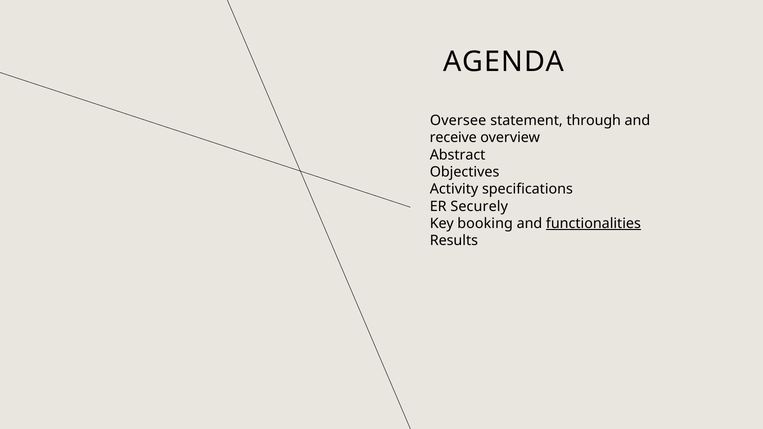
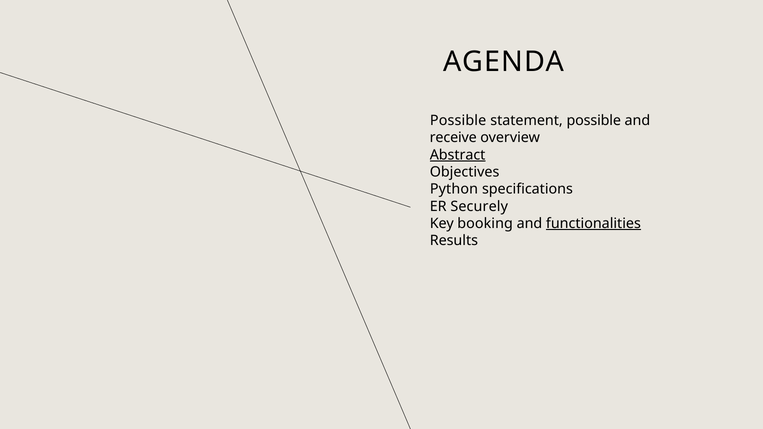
Oversee: Oversee -> Possible (458, 121)
statement through: through -> possible (594, 121)
Abstract underline: none -> present (458, 155)
Activity: Activity -> Python (454, 189)
